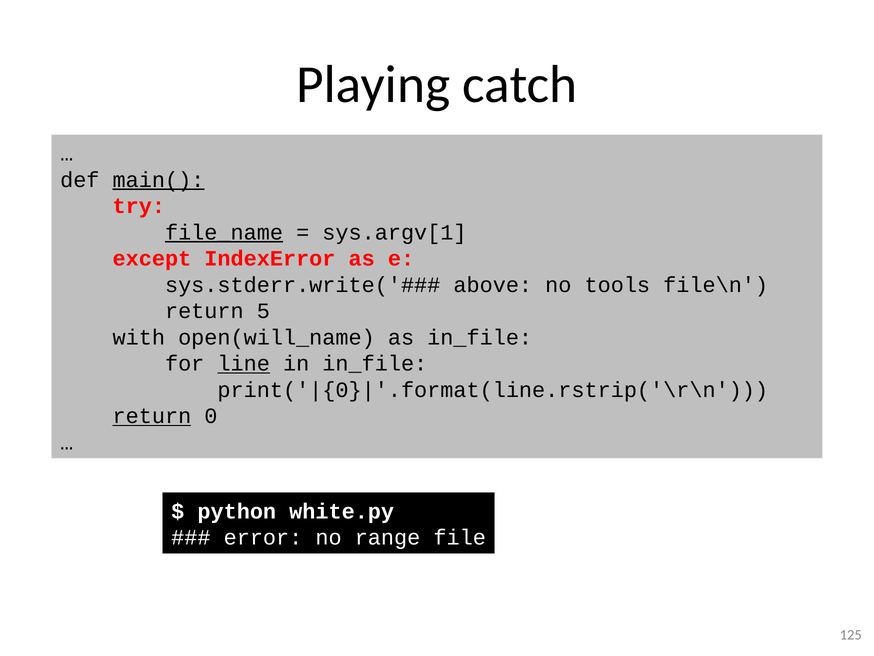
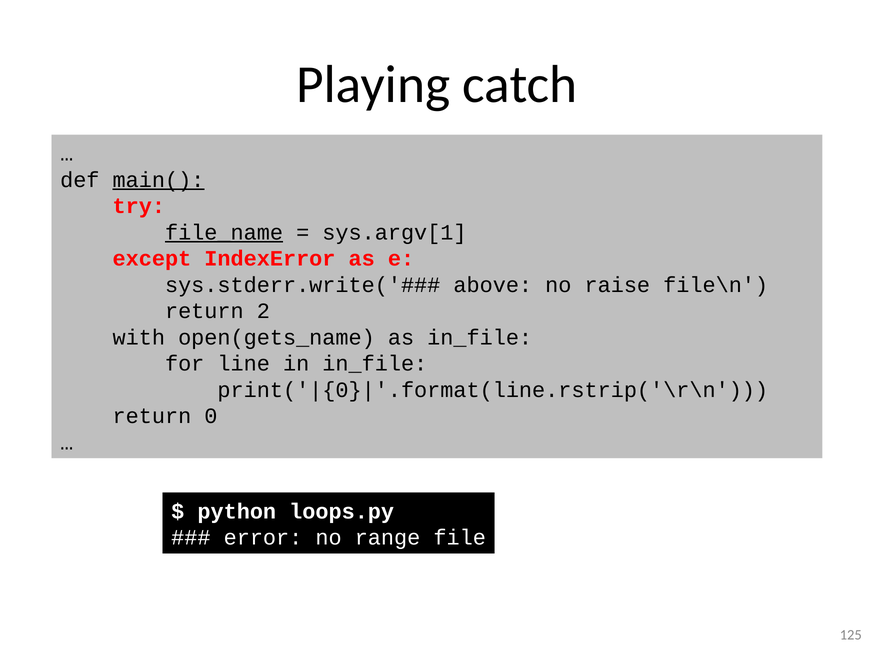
tools: tools -> raise (617, 285)
5: 5 -> 2 (263, 311)
open(will_name: open(will_name -> open(gets_name (276, 337)
line underline: present -> none (244, 363)
return underline: present -> none (152, 416)
white.py: white.py -> loops.py (342, 511)
